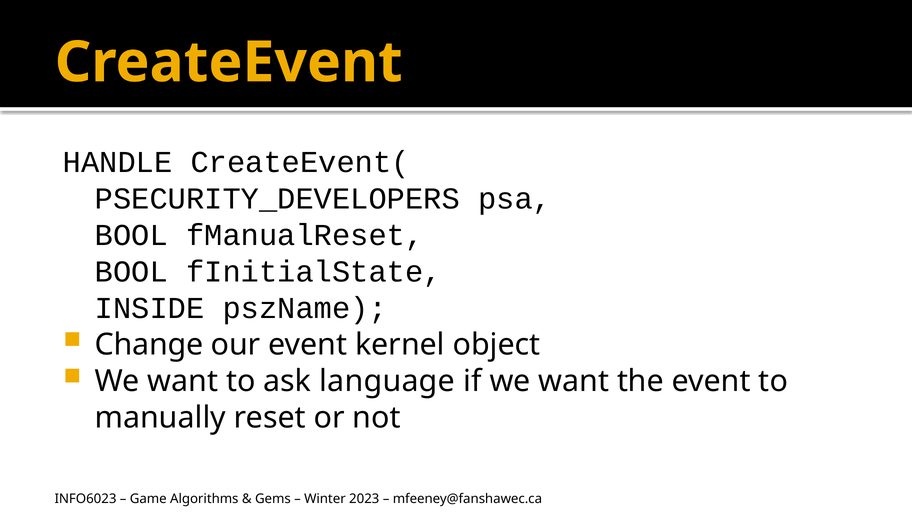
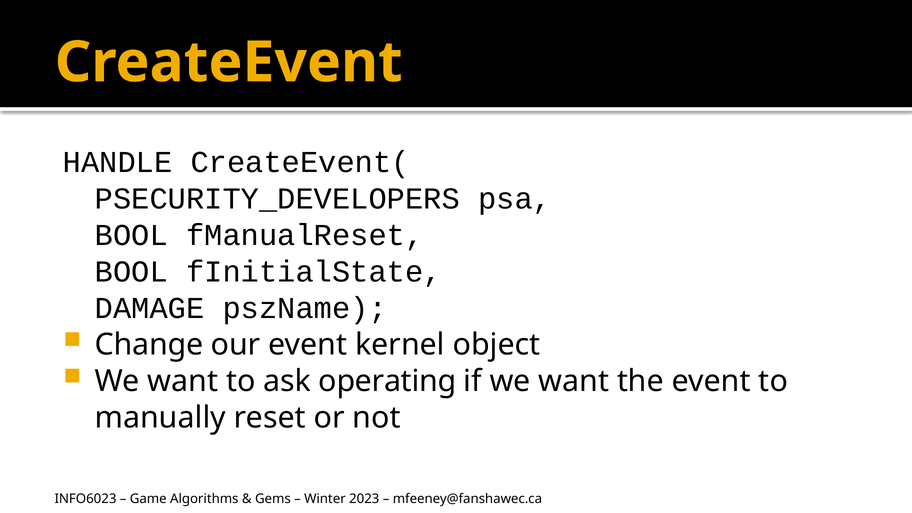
INSIDE: INSIDE -> DAMAGE (150, 308)
language: language -> operating (387, 381)
